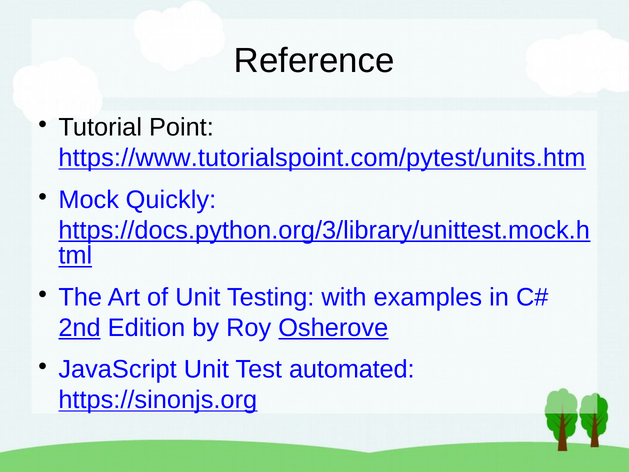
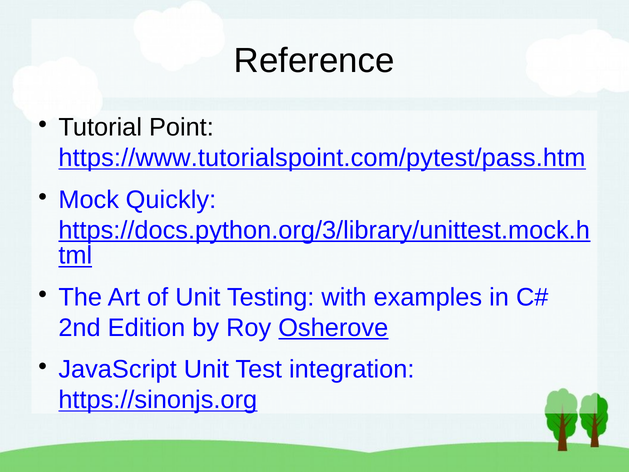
https://www.tutorialspoint.com/pytest/units.htm: https://www.tutorialspoint.com/pytest/units.htm -> https://www.tutorialspoint.com/pytest/pass.htm (322, 158)
2nd underline: present -> none (80, 328)
automated: automated -> integration (352, 369)
